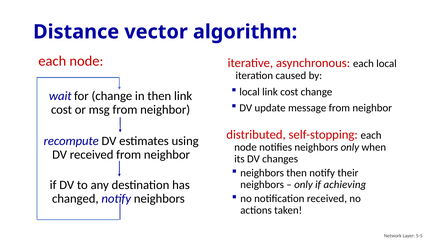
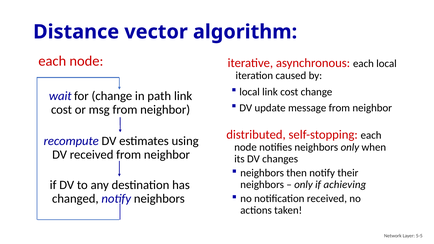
in then: then -> path (159, 96)
